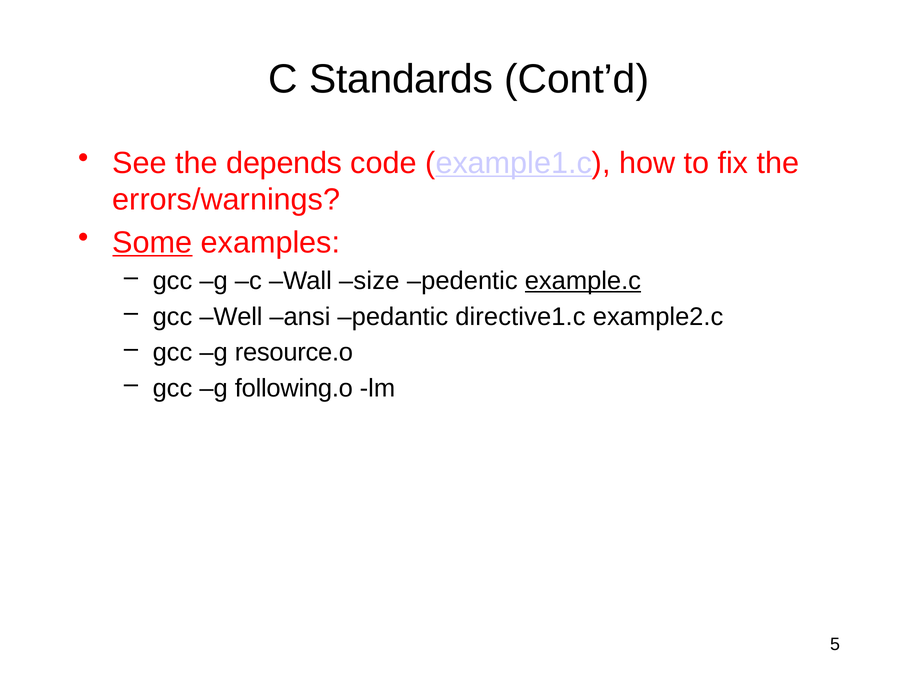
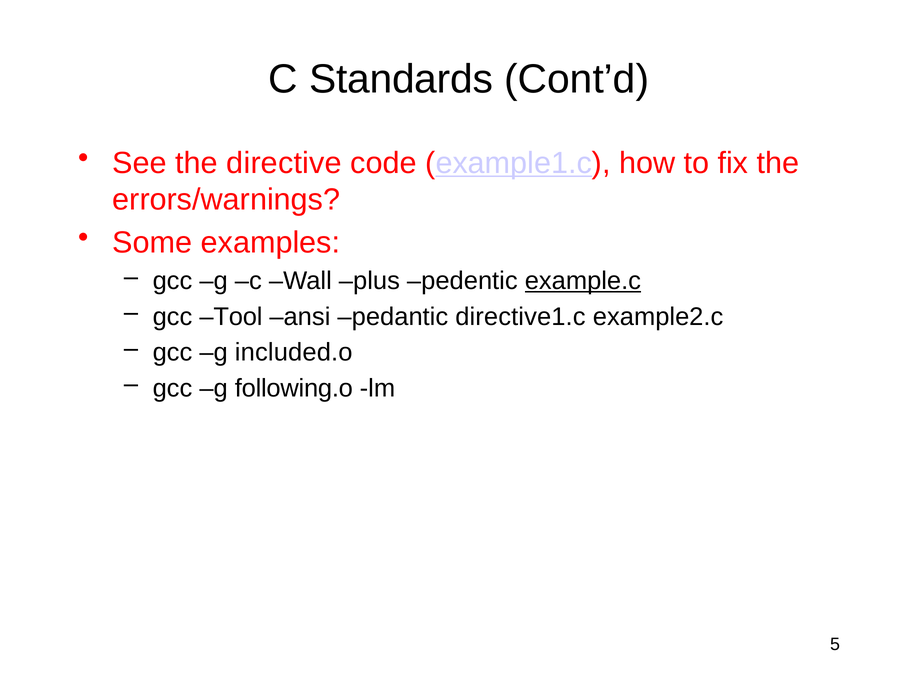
depends: depends -> directive (284, 163)
Some underline: present -> none (152, 242)
size: size -> plus (369, 281)
Well: Well -> Tool (231, 316)
resource.o: resource.o -> included.o (294, 352)
